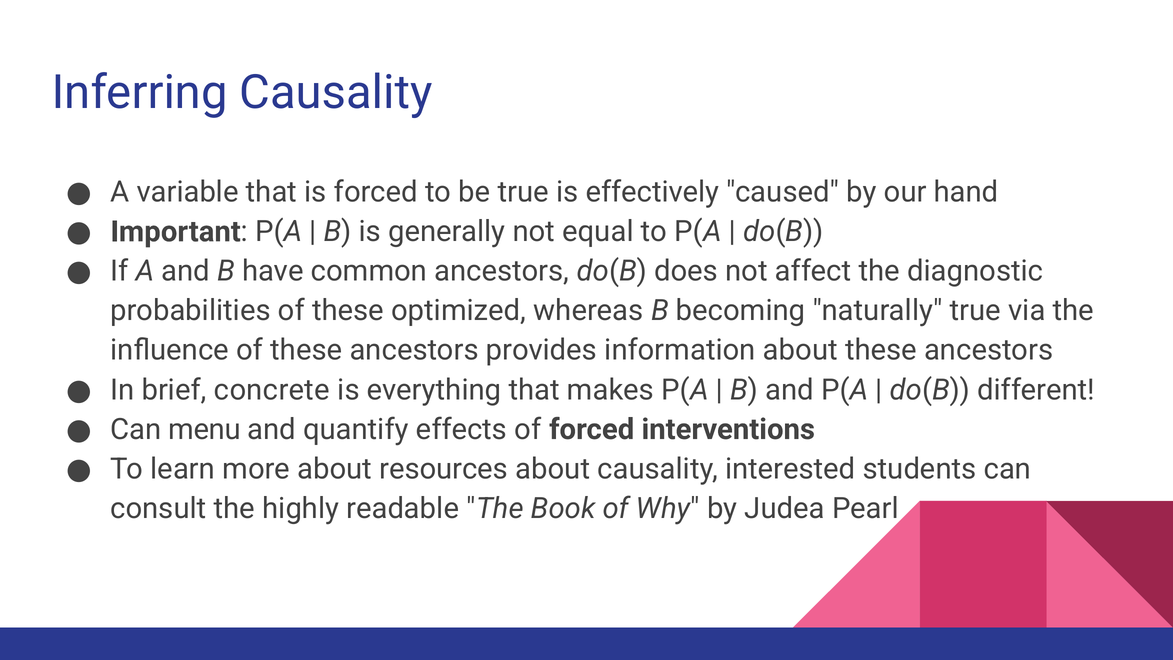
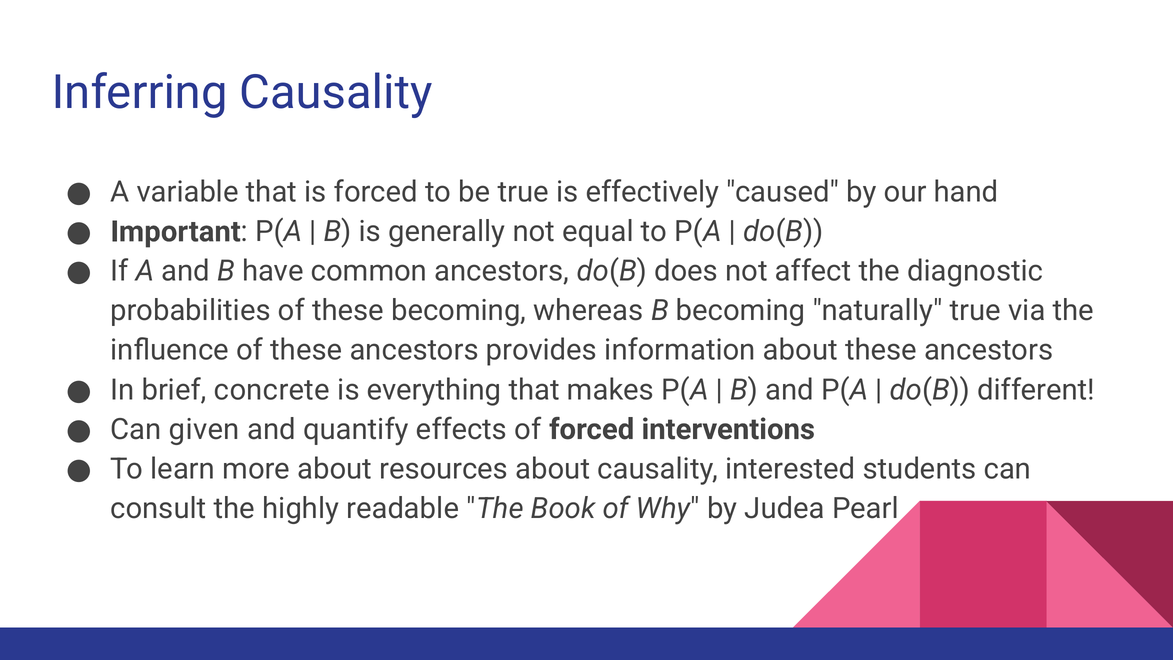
these optimized: optimized -> becoming (459, 311)
menu: menu -> given (204, 429)
